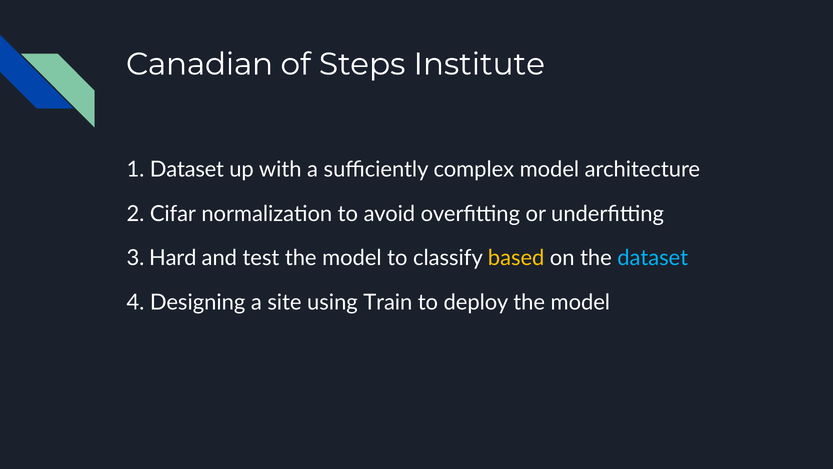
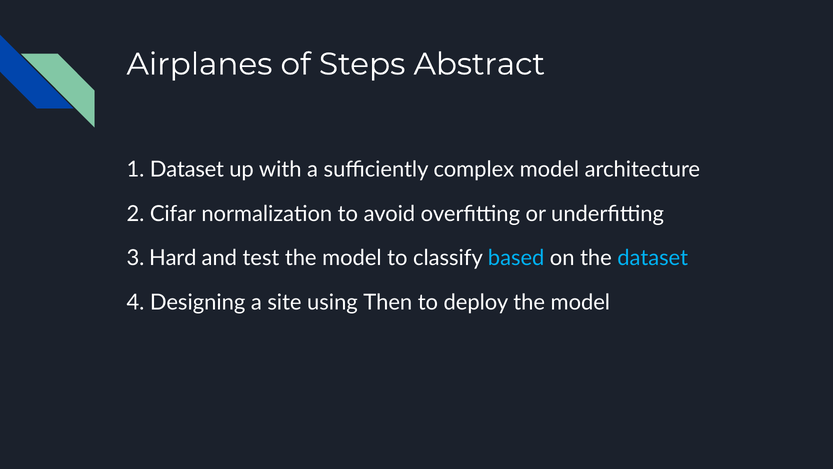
Canadian: Canadian -> Airplanes (199, 64)
Institute: Institute -> Abstract (479, 64)
based colour: yellow -> light blue (516, 258)
Train: Train -> Then (388, 302)
